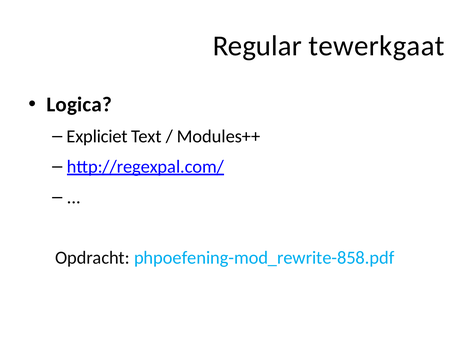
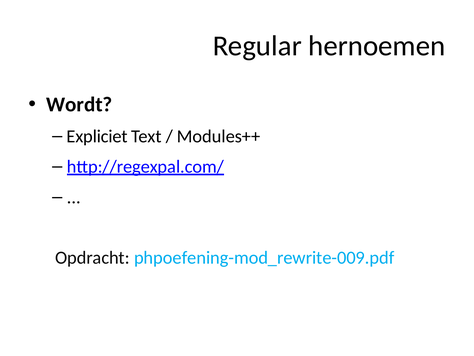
tewerkgaat: tewerkgaat -> hernoemen (377, 46)
Logica: Logica -> Wordt (79, 105)
phpoefening-mod_rewrite-858.pdf: phpoefening-mod_rewrite-858.pdf -> phpoefening-mod_rewrite-009.pdf (264, 257)
